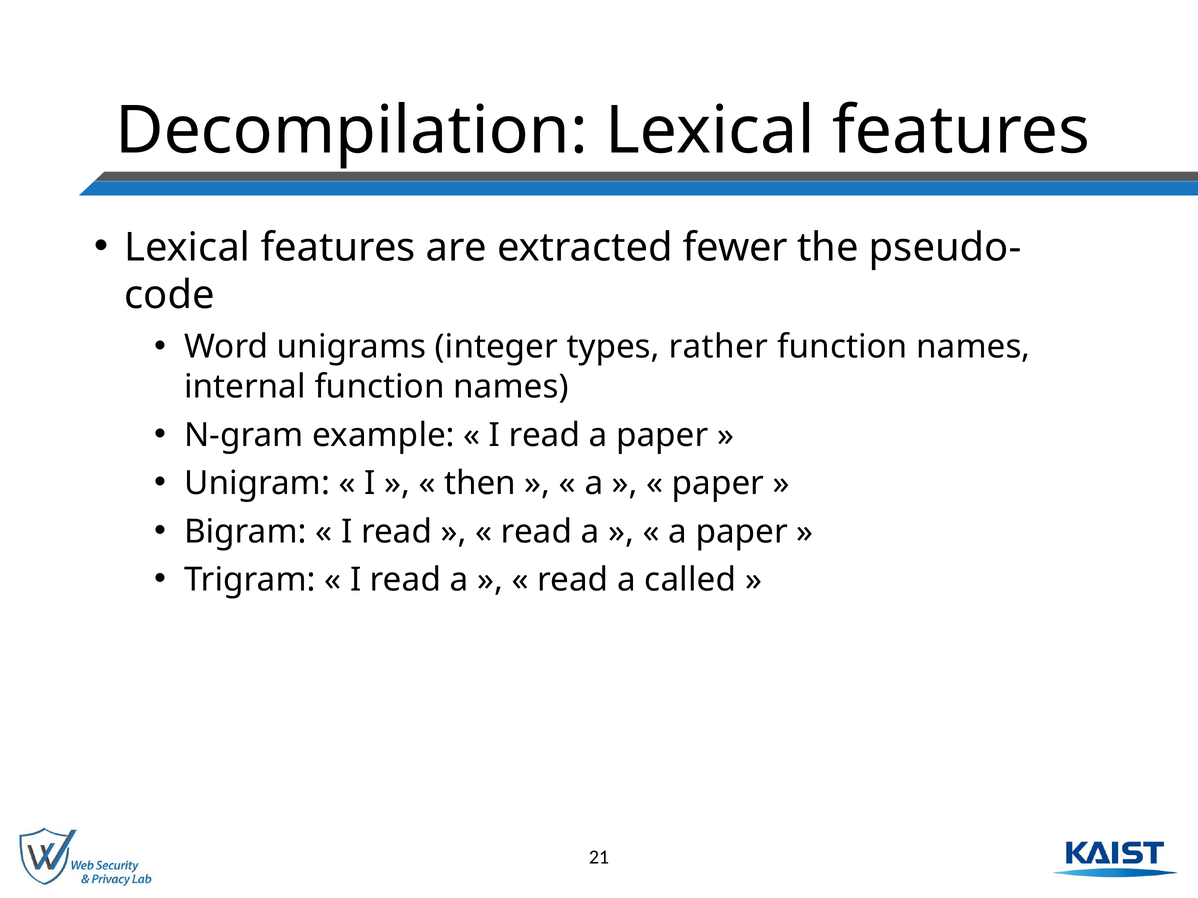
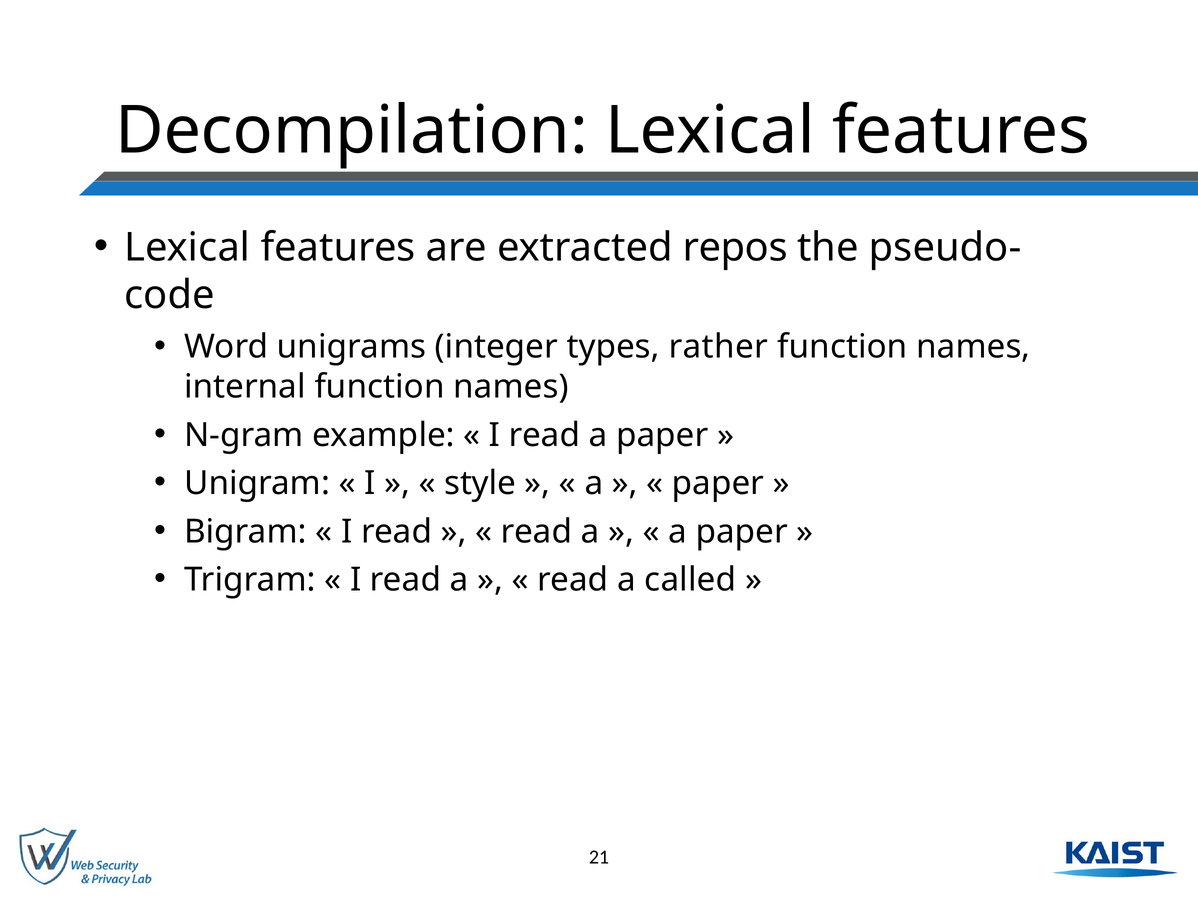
fewer: fewer -> repos (735, 248)
then: then -> style (480, 484)
